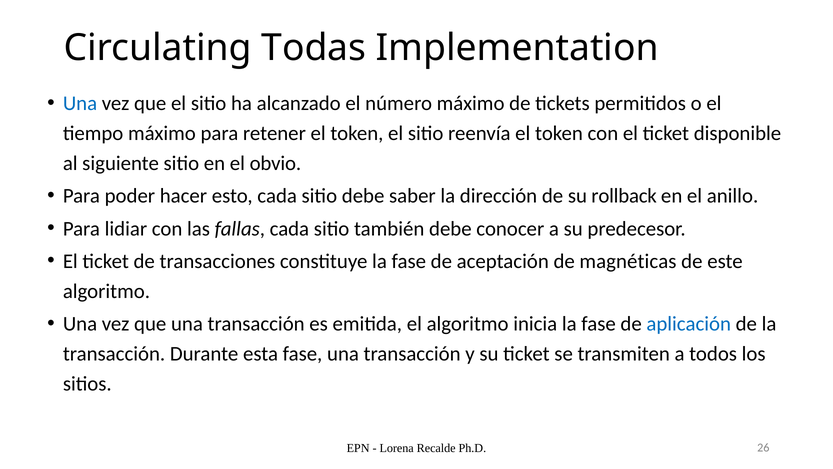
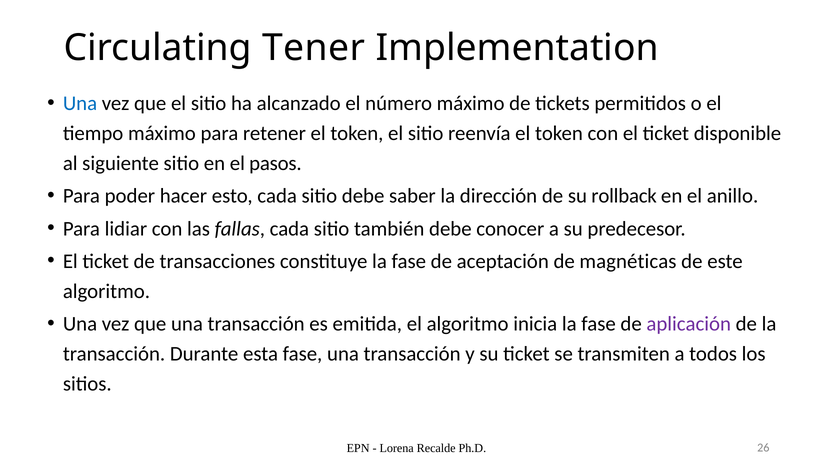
Todas: Todas -> Tener (314, 48)
obvio: obvio -> pasos (275, 163)
aplicación colour: blue -> purple (689, 324)
